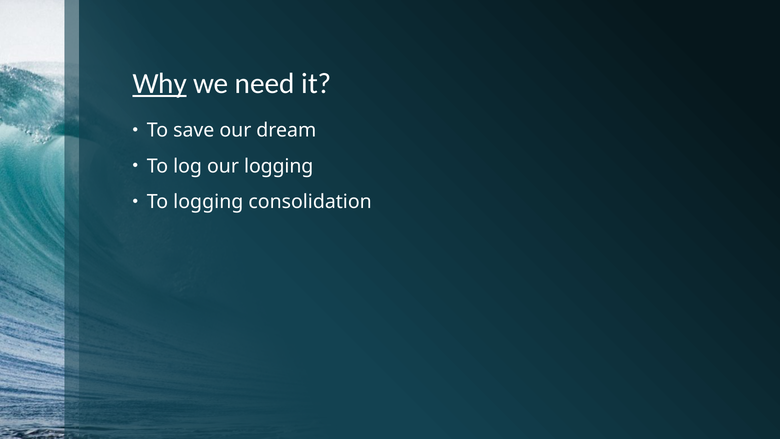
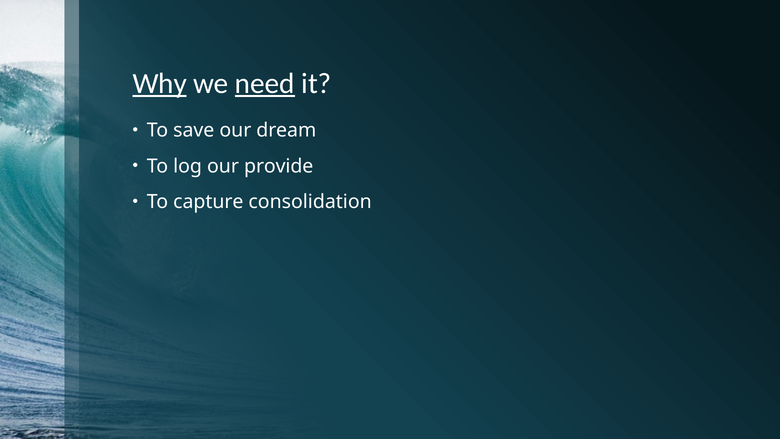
need underline: none -> present (265, 83)
our logging: logging -> provide (279, 166)
To logging: logging -> capture (208, 202)
